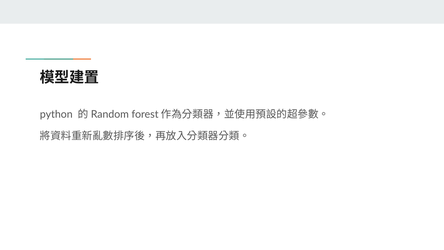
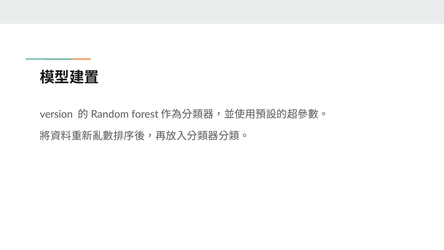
python: python -> version (56, 114)
